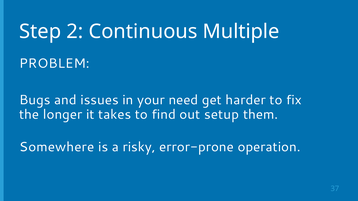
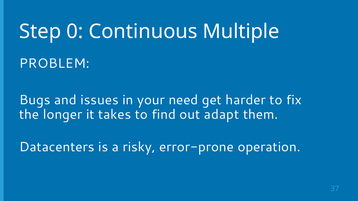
2: 2 -> 0 (75, 32)
setup: setup -> adapt (222, 115)
Somewhere: Somewhere -> Datacenters (57, 147)
